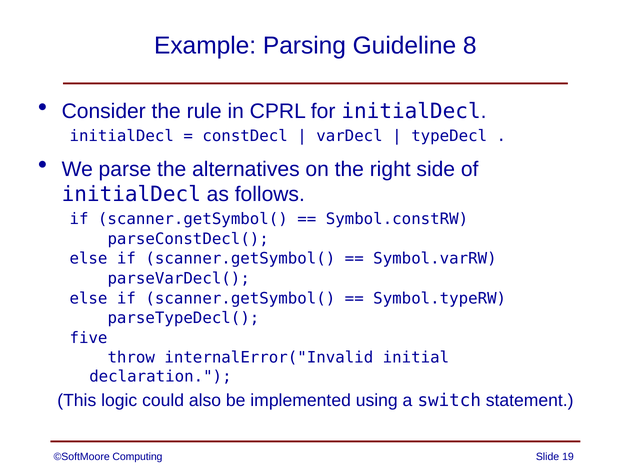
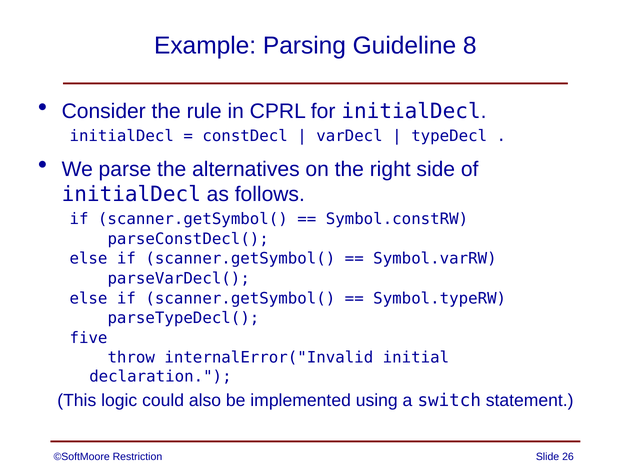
Computing: Computing -> Restriction (137, 457)
19: 19 -> 26 (568, 457)
